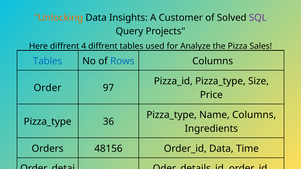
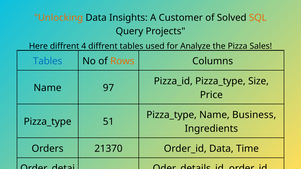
SQL colour: purple -> orange (258, 18)
Rows colour: blue -> orange (122, 61)
Order: Order -> Name (48, 88)
Name Columns: Columns -> Business (254, 115)
36: 36 -> 51 (108, 122)
48156: 48156 -> 21370 (108, 149)
